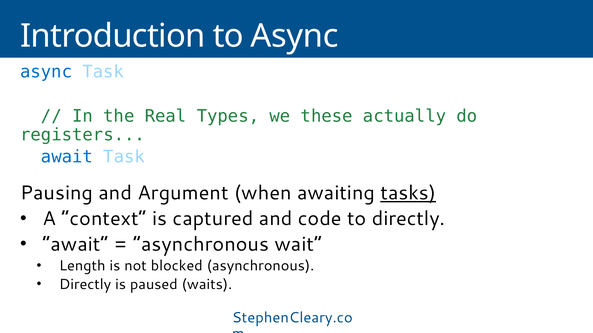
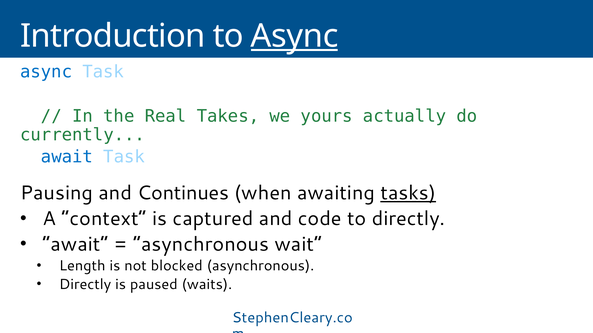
Async underline: none -> present (294, 36)
Types: Types -> Takes (228, 116)
these: these -> yours (327, 116)
registers: registers -> currently (83, 135)
Argument: Argument -> Continues (183, 193)
